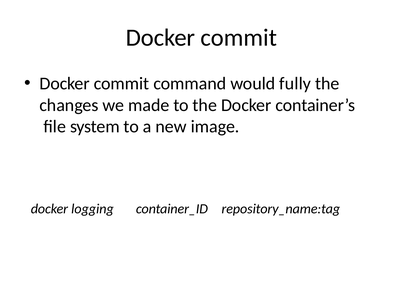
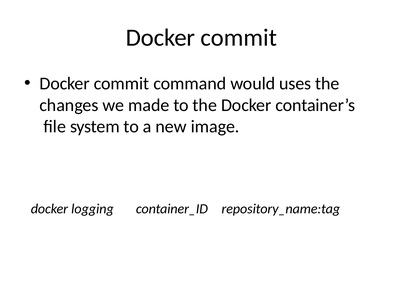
fully: fully -> uses (295, 84)
